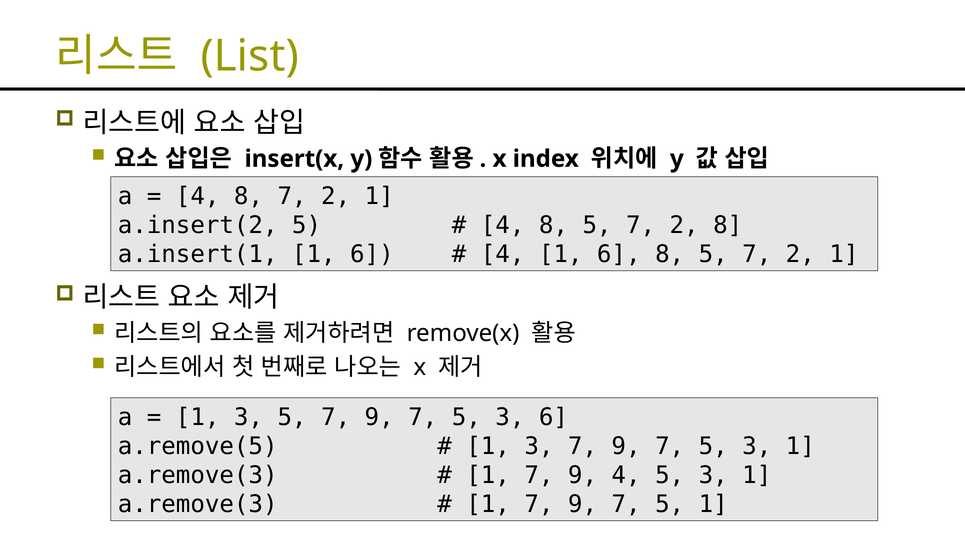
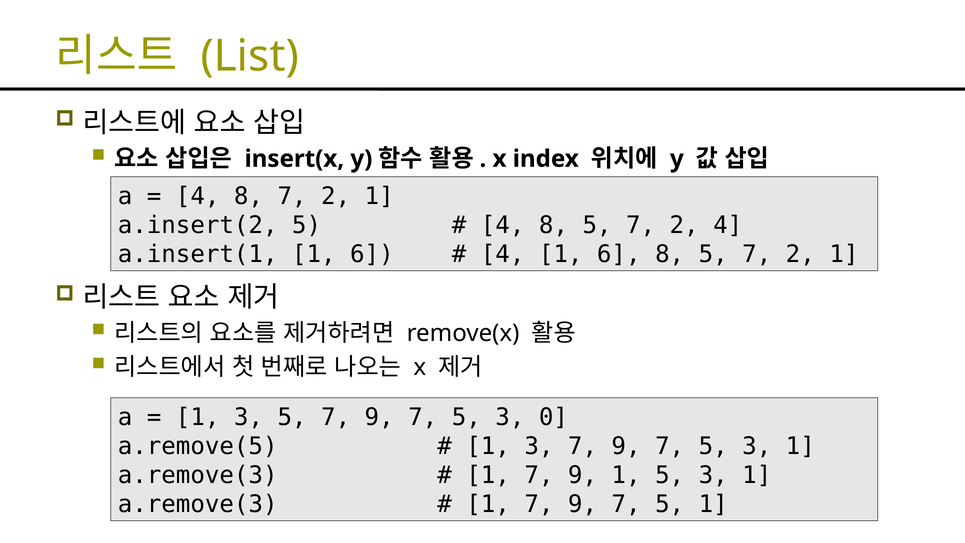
2 8: 8 -> 4 (728, 225)
3 6: 6 -> 0 (553, 417)
9 4: 4 -> 1 (626, 475)
